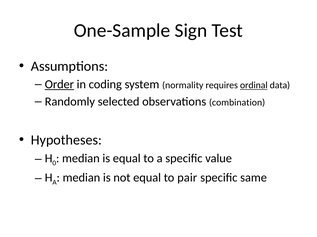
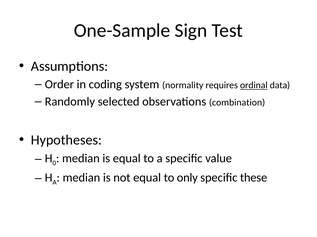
Order underline: present -> none (59, 85)
pair: pair -> only (187, 178)
same: same -> these (254, 178)
